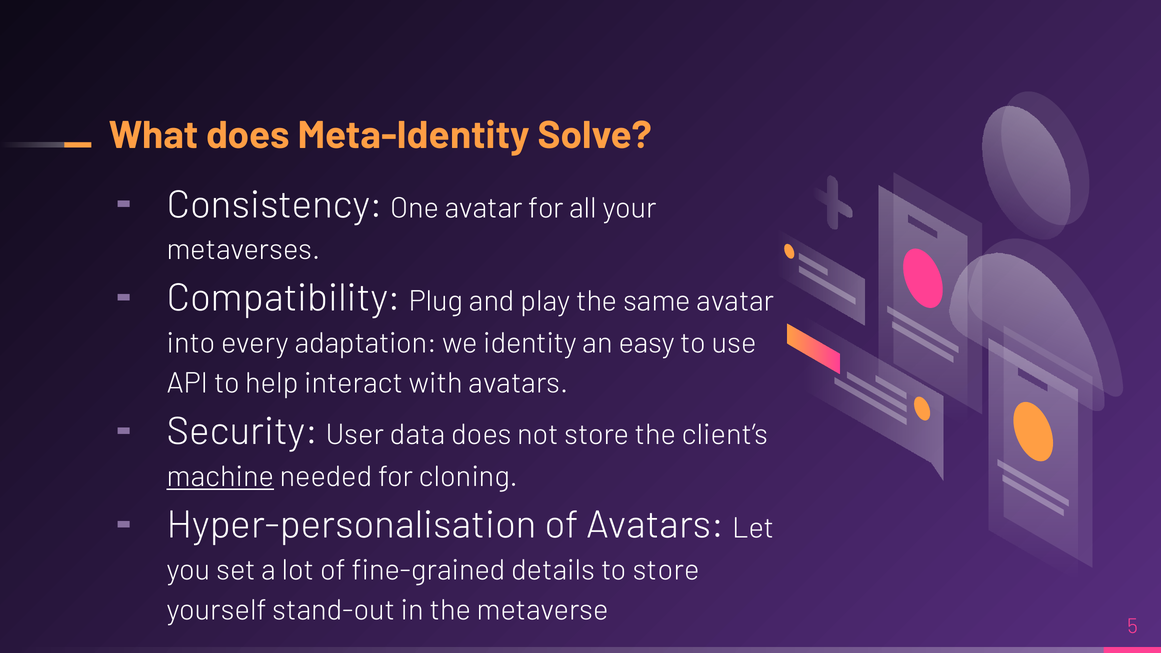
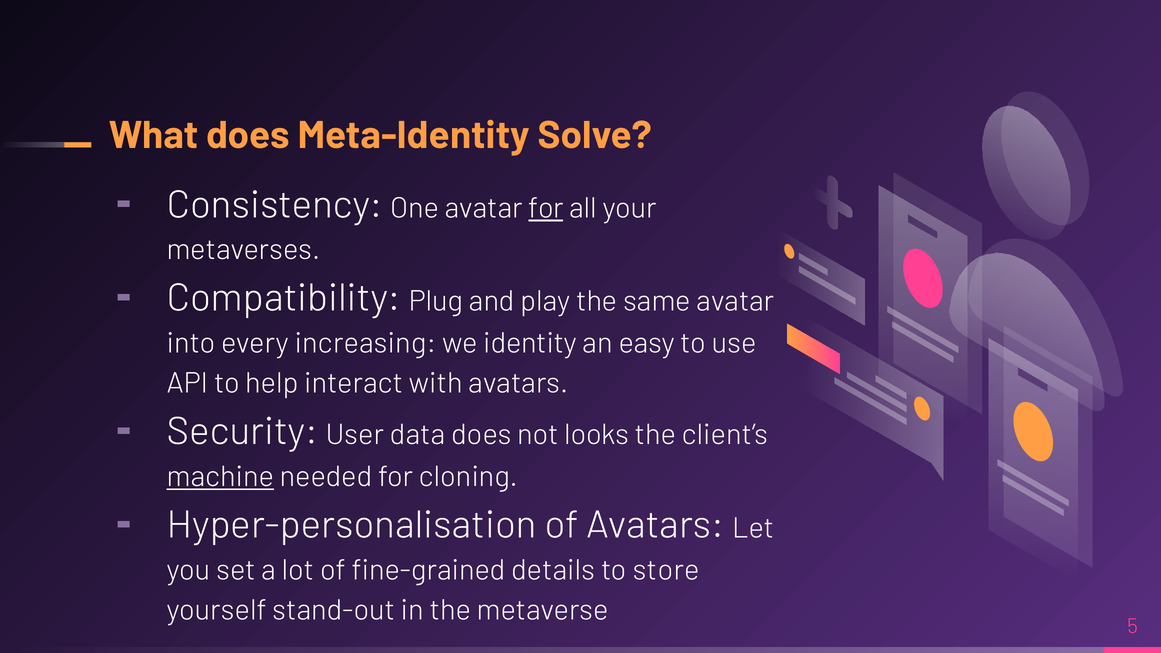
for underline: none -> present (546, 208)
adaptation: adaptation -> increasing (365, 343)
not store: store -> looks (597, 435)
